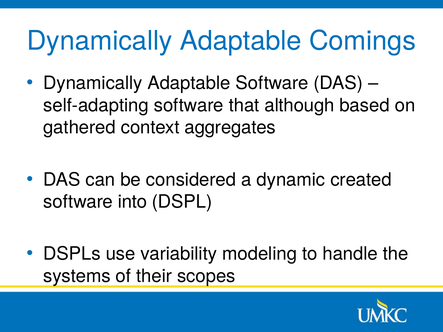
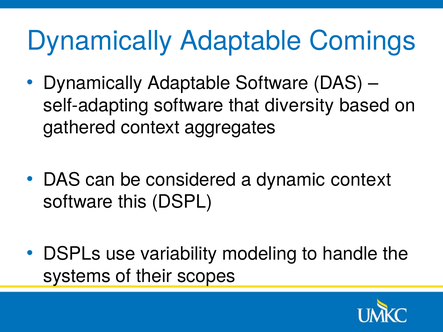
although: although -> diversity (299, 105)
dynamic created: created -> context (361, 180)
into: into -> this (132, 202)
